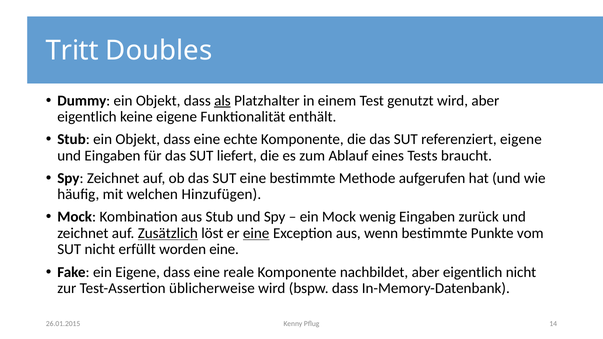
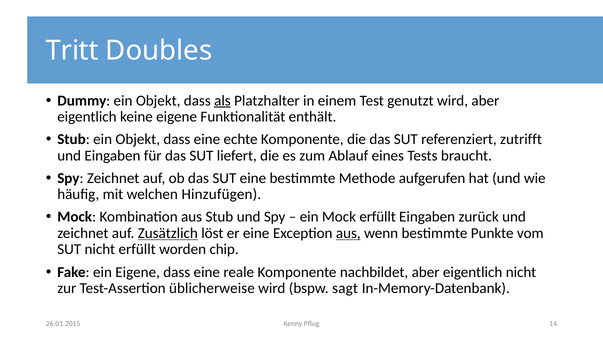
referenziert eigene: eigene -> zutrifft (521, 139)
Mock wenig: wenig -> erfüllt (378, 217)
eine underline: present -> none (256, 233)
aus underline: none -> present (348, 233)
worden eine: eine -> chip (224, 250)
bspw dass: dass -> sagt (345, 288)
